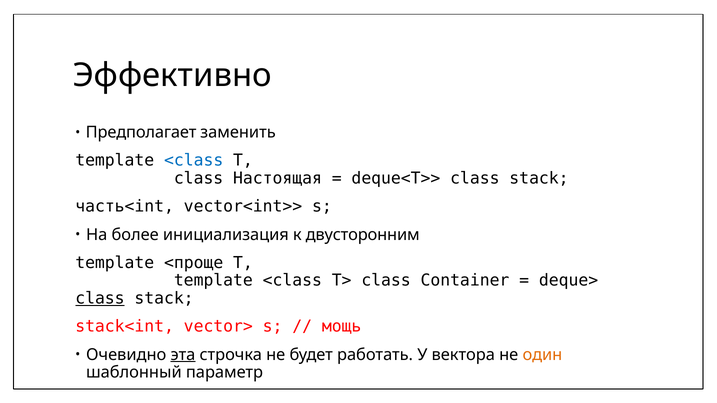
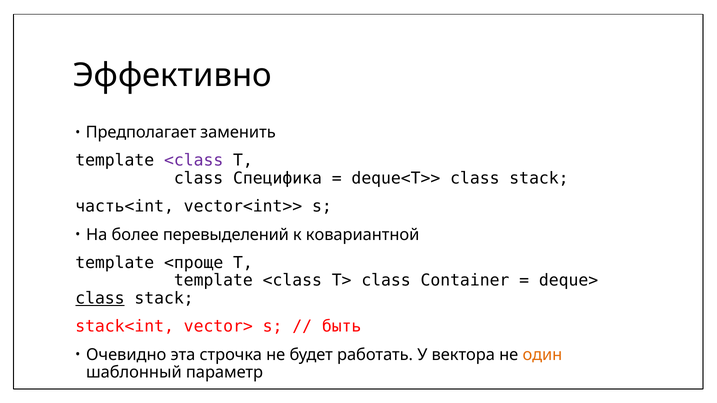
<class colour: blue -> purple (194, 161)
Настоящая: Настоящая -> Специфика (278, 178)
инициализация: инициализация -> перевыделений (226, 235)
двусторонним: двусторонним -> ковариантной (363, 235)
мощь: мощь -> быть (342, 327)
эта underline: present -> none (183, 355)
